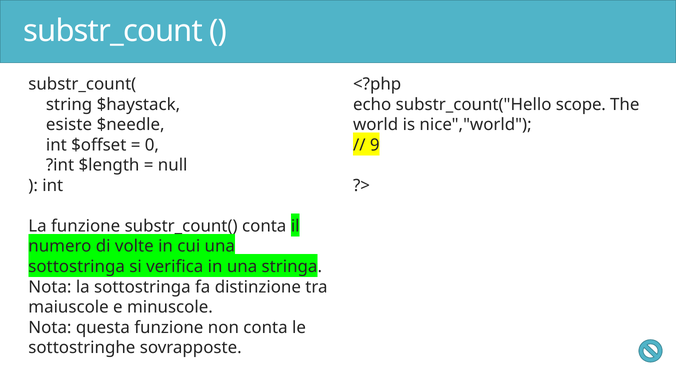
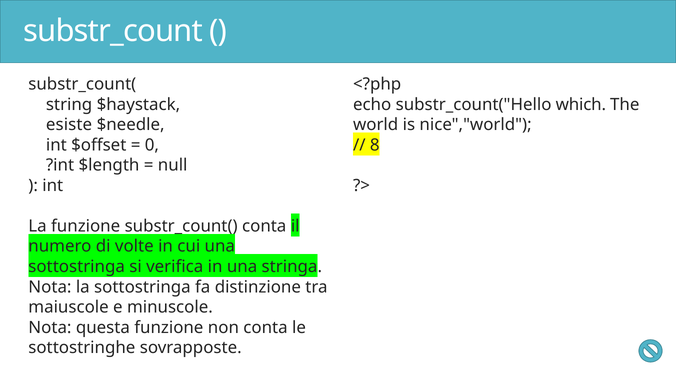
scope: scope -> which (581, 105)
9: 9 -> 8 (375, 145)
